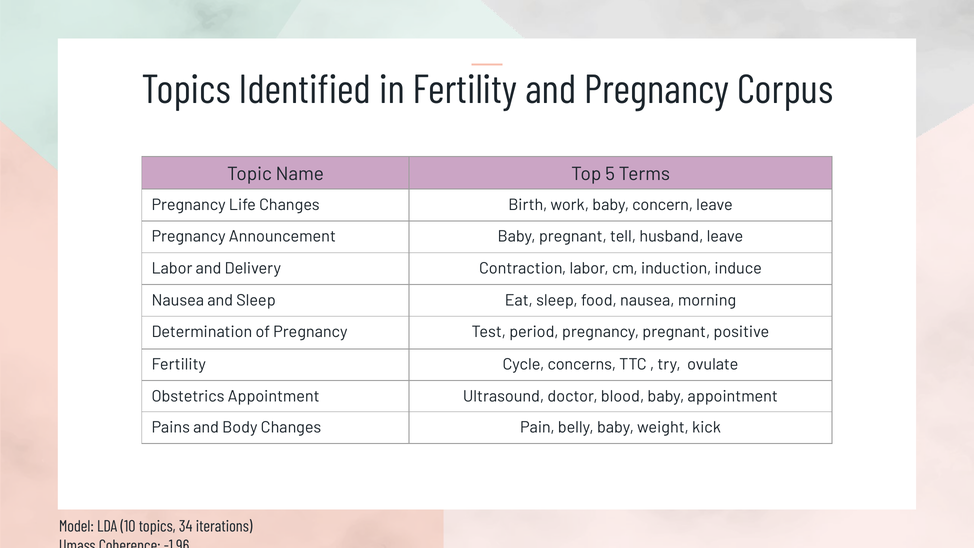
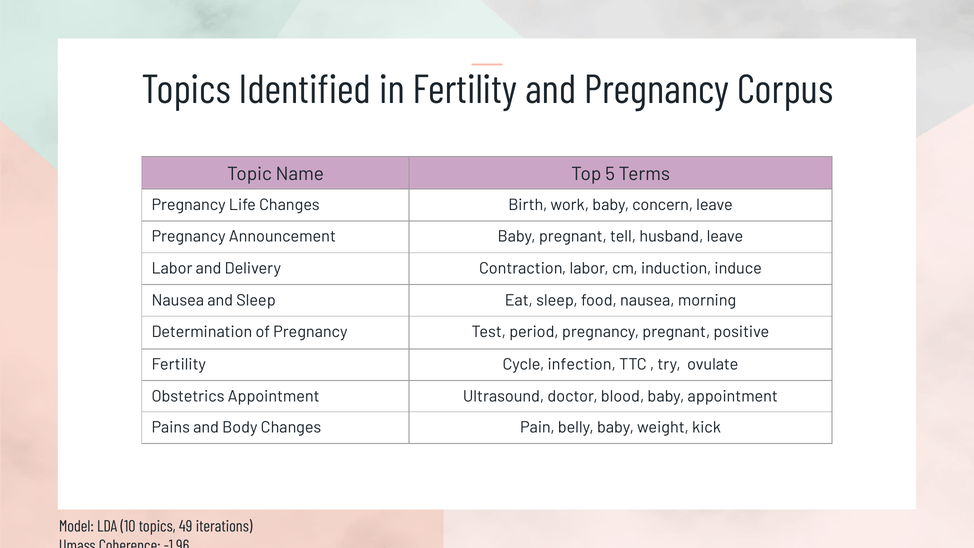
concerns: concerns -> infection (582, 365)
34: 34 -> 49 (186, 526)
